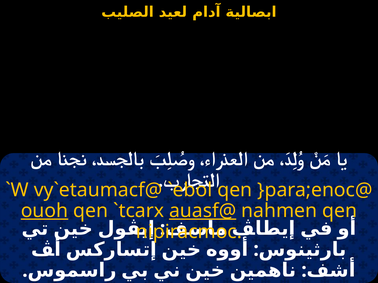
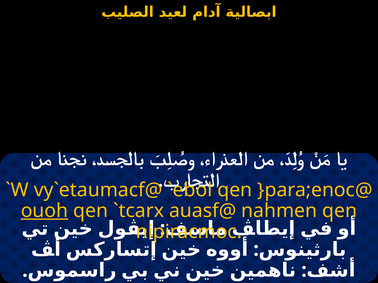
auasf@ underline: present -> none (203, 211)
